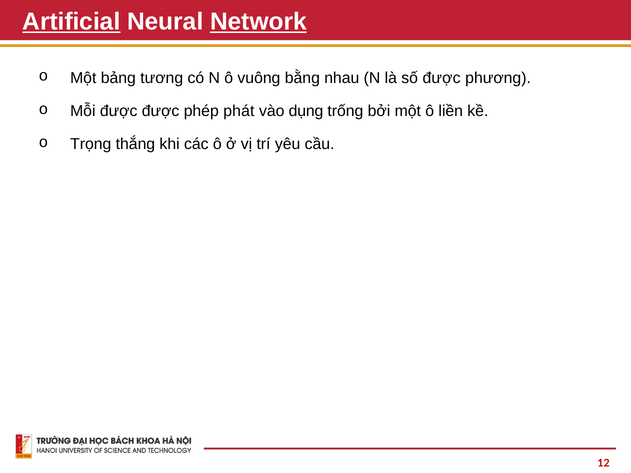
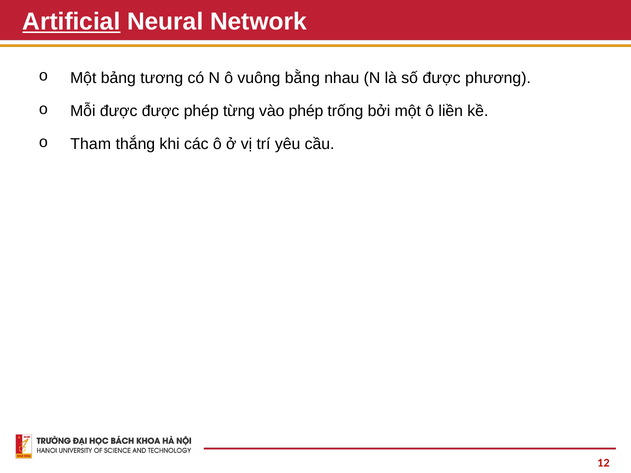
Network underline: present -> none (258, 22)
phát: phát -> từng (239, 111)
vào dụng: dụng -> phép (306, 111)
Trọng: Trọng -> Tham (91, 144)
